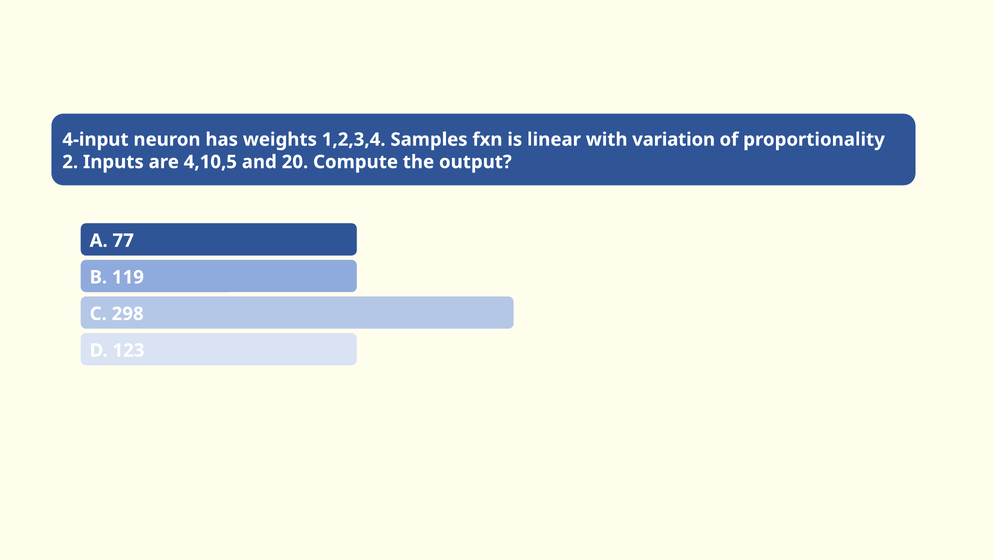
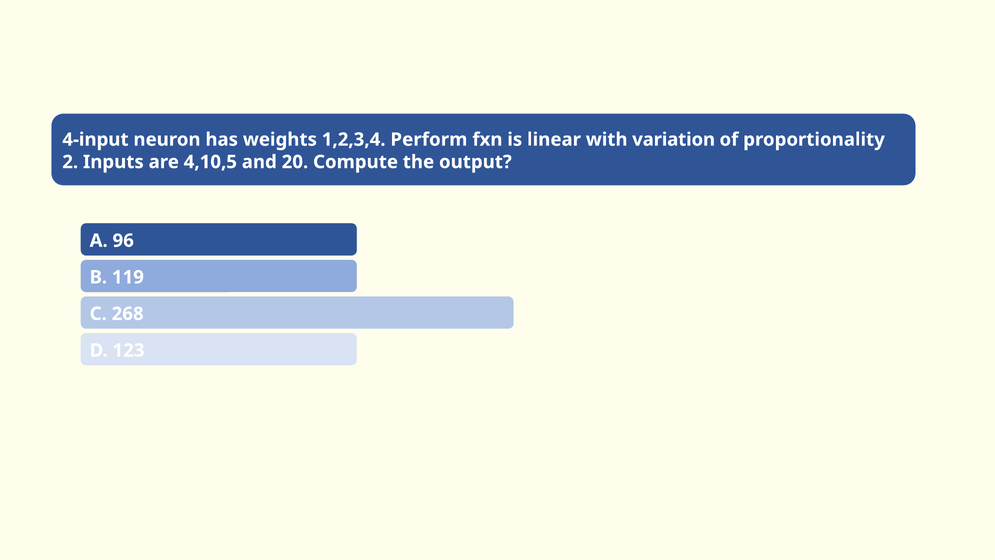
Samples: Samples -> Perform (429, 140)
77: 77 -> 96 (123, 241)
298: 298 -> 268 (128, 314)
